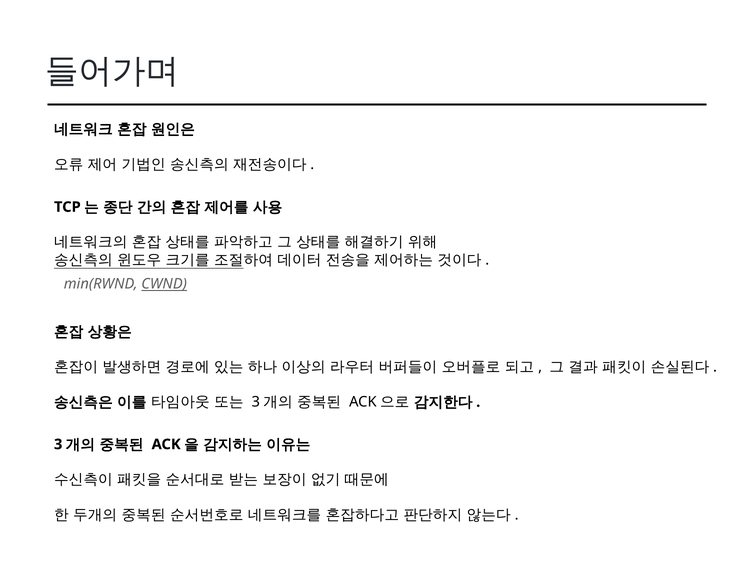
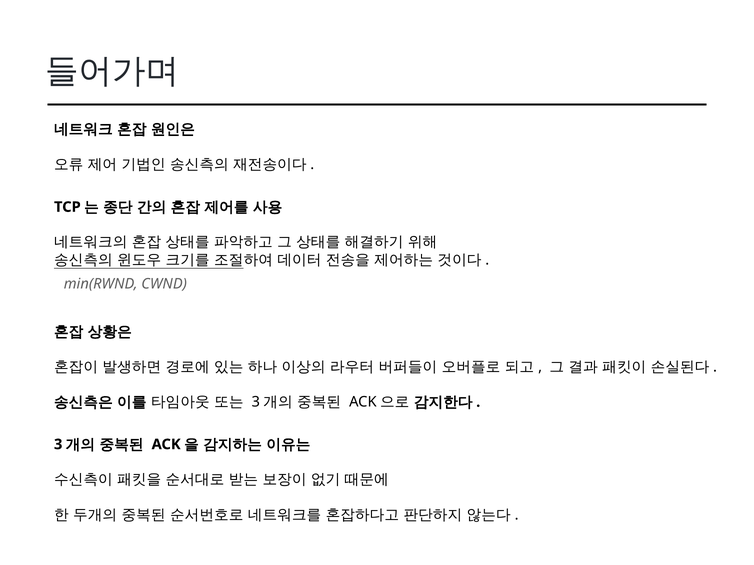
CWND underline: present -> none (164, 284)
